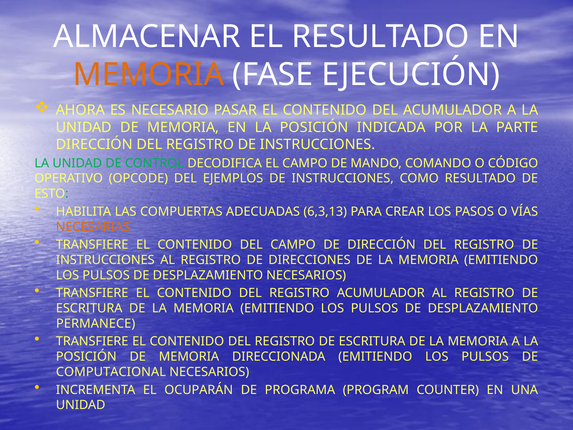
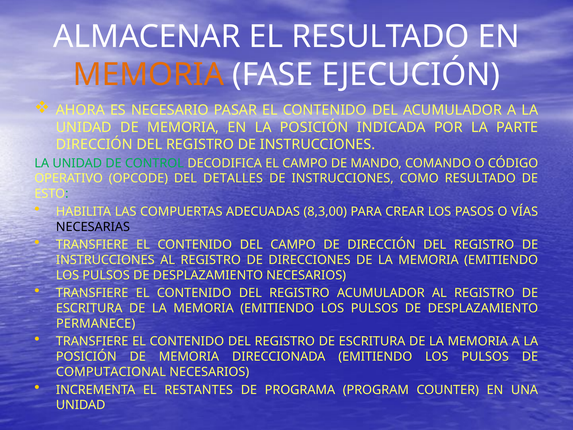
EJEMPLOS: EJEMPLOS -> DETALLES (233, 178)
6,3,13: 6,3,13 -> 8,3,00 (325, 211)
NECESARIAS colour: orange -> black (93, 227)
OCUPARÁN: OCUPARÁN -> RESTANTES (199, 390)
